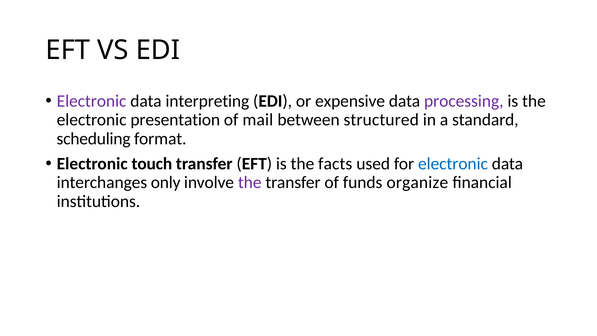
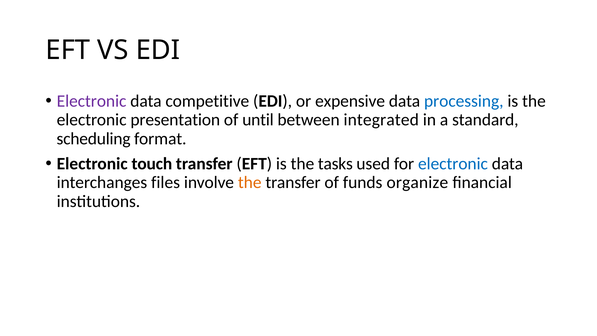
interpreting: interpreting -> competitive (207, 101)
processing colour: purple -> blue (464, 101)
mail: mail -> until (258, 120)
structured: structured -> integrated (381, 120)
facts: facts -> tasks (335, 164)
only: only -> files (166, 182)
the colour: purple -> orange (250, 182)
